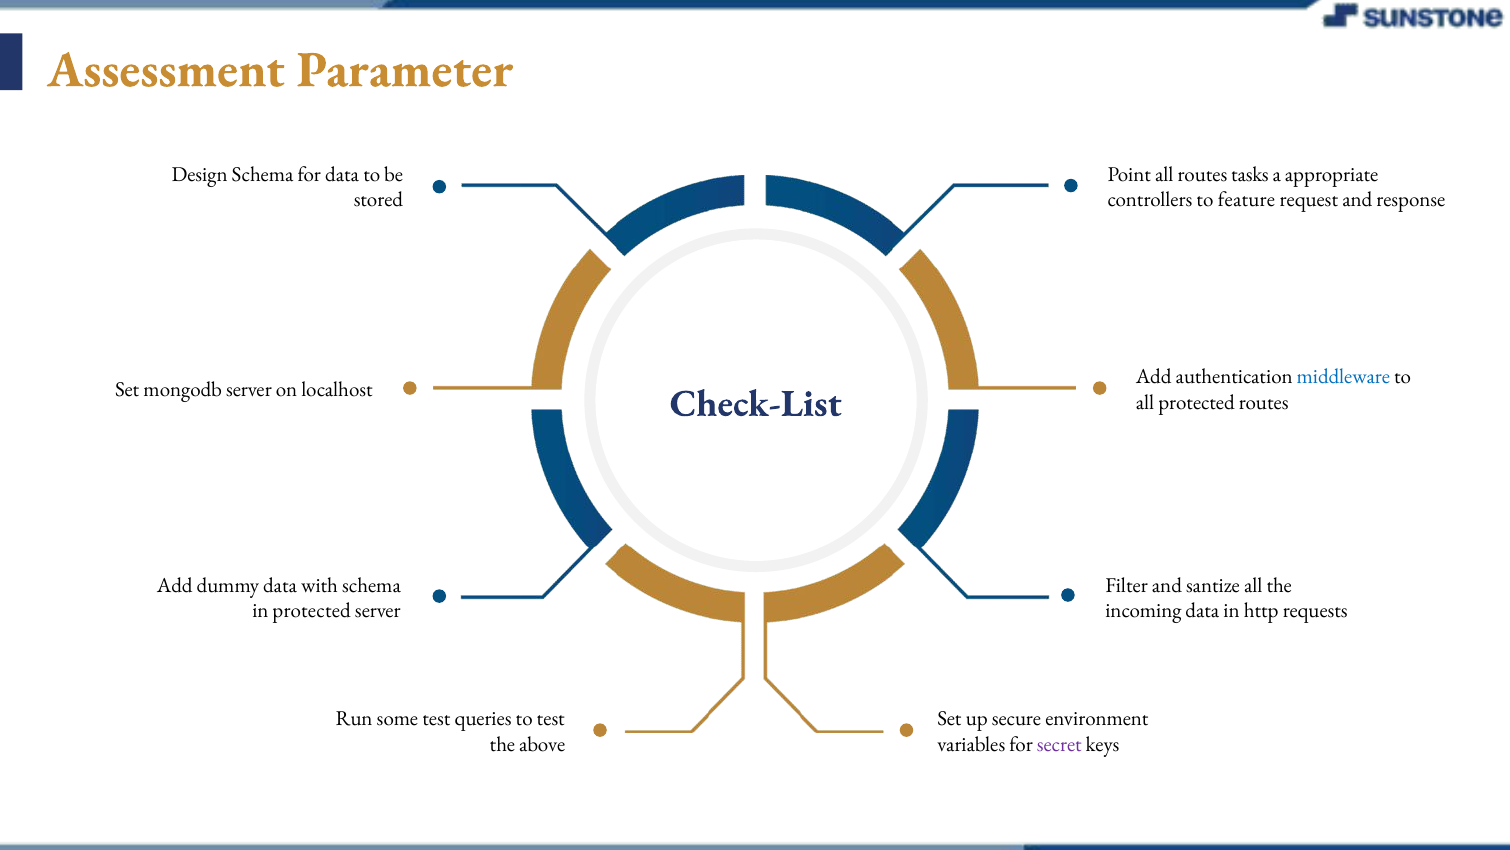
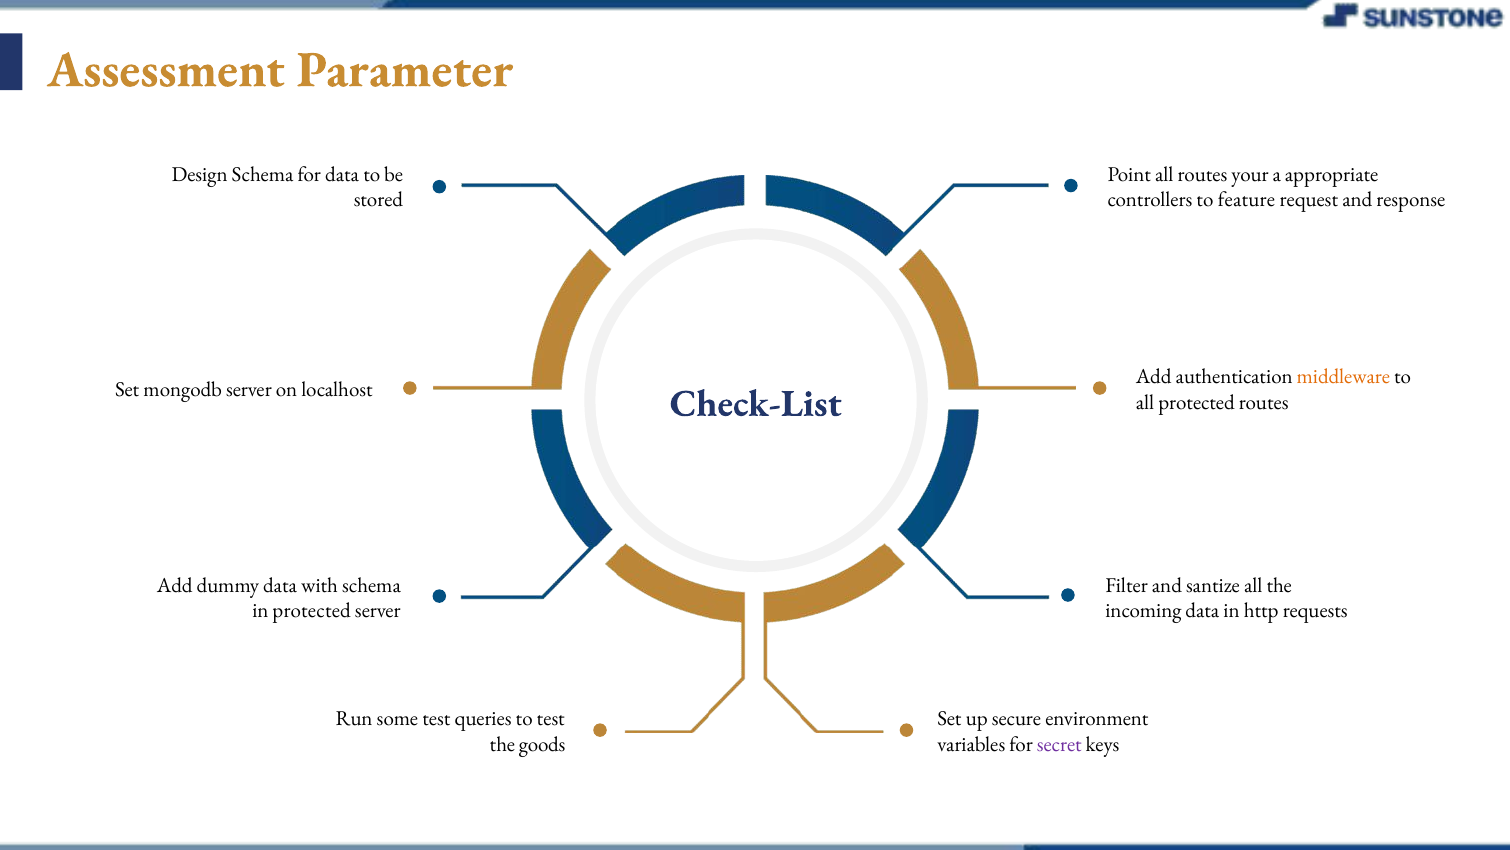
tasks: tasks -> your (1250, 174)
middleware colour: blue -> orange (1343, 377)
above: above -> goods (542, 744)
